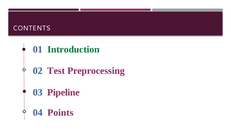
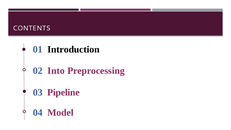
Introduction colour: green -> black (73, 49)
Test: Test -> Into (56, 71)
Points: Points -> Model (60, 113)
